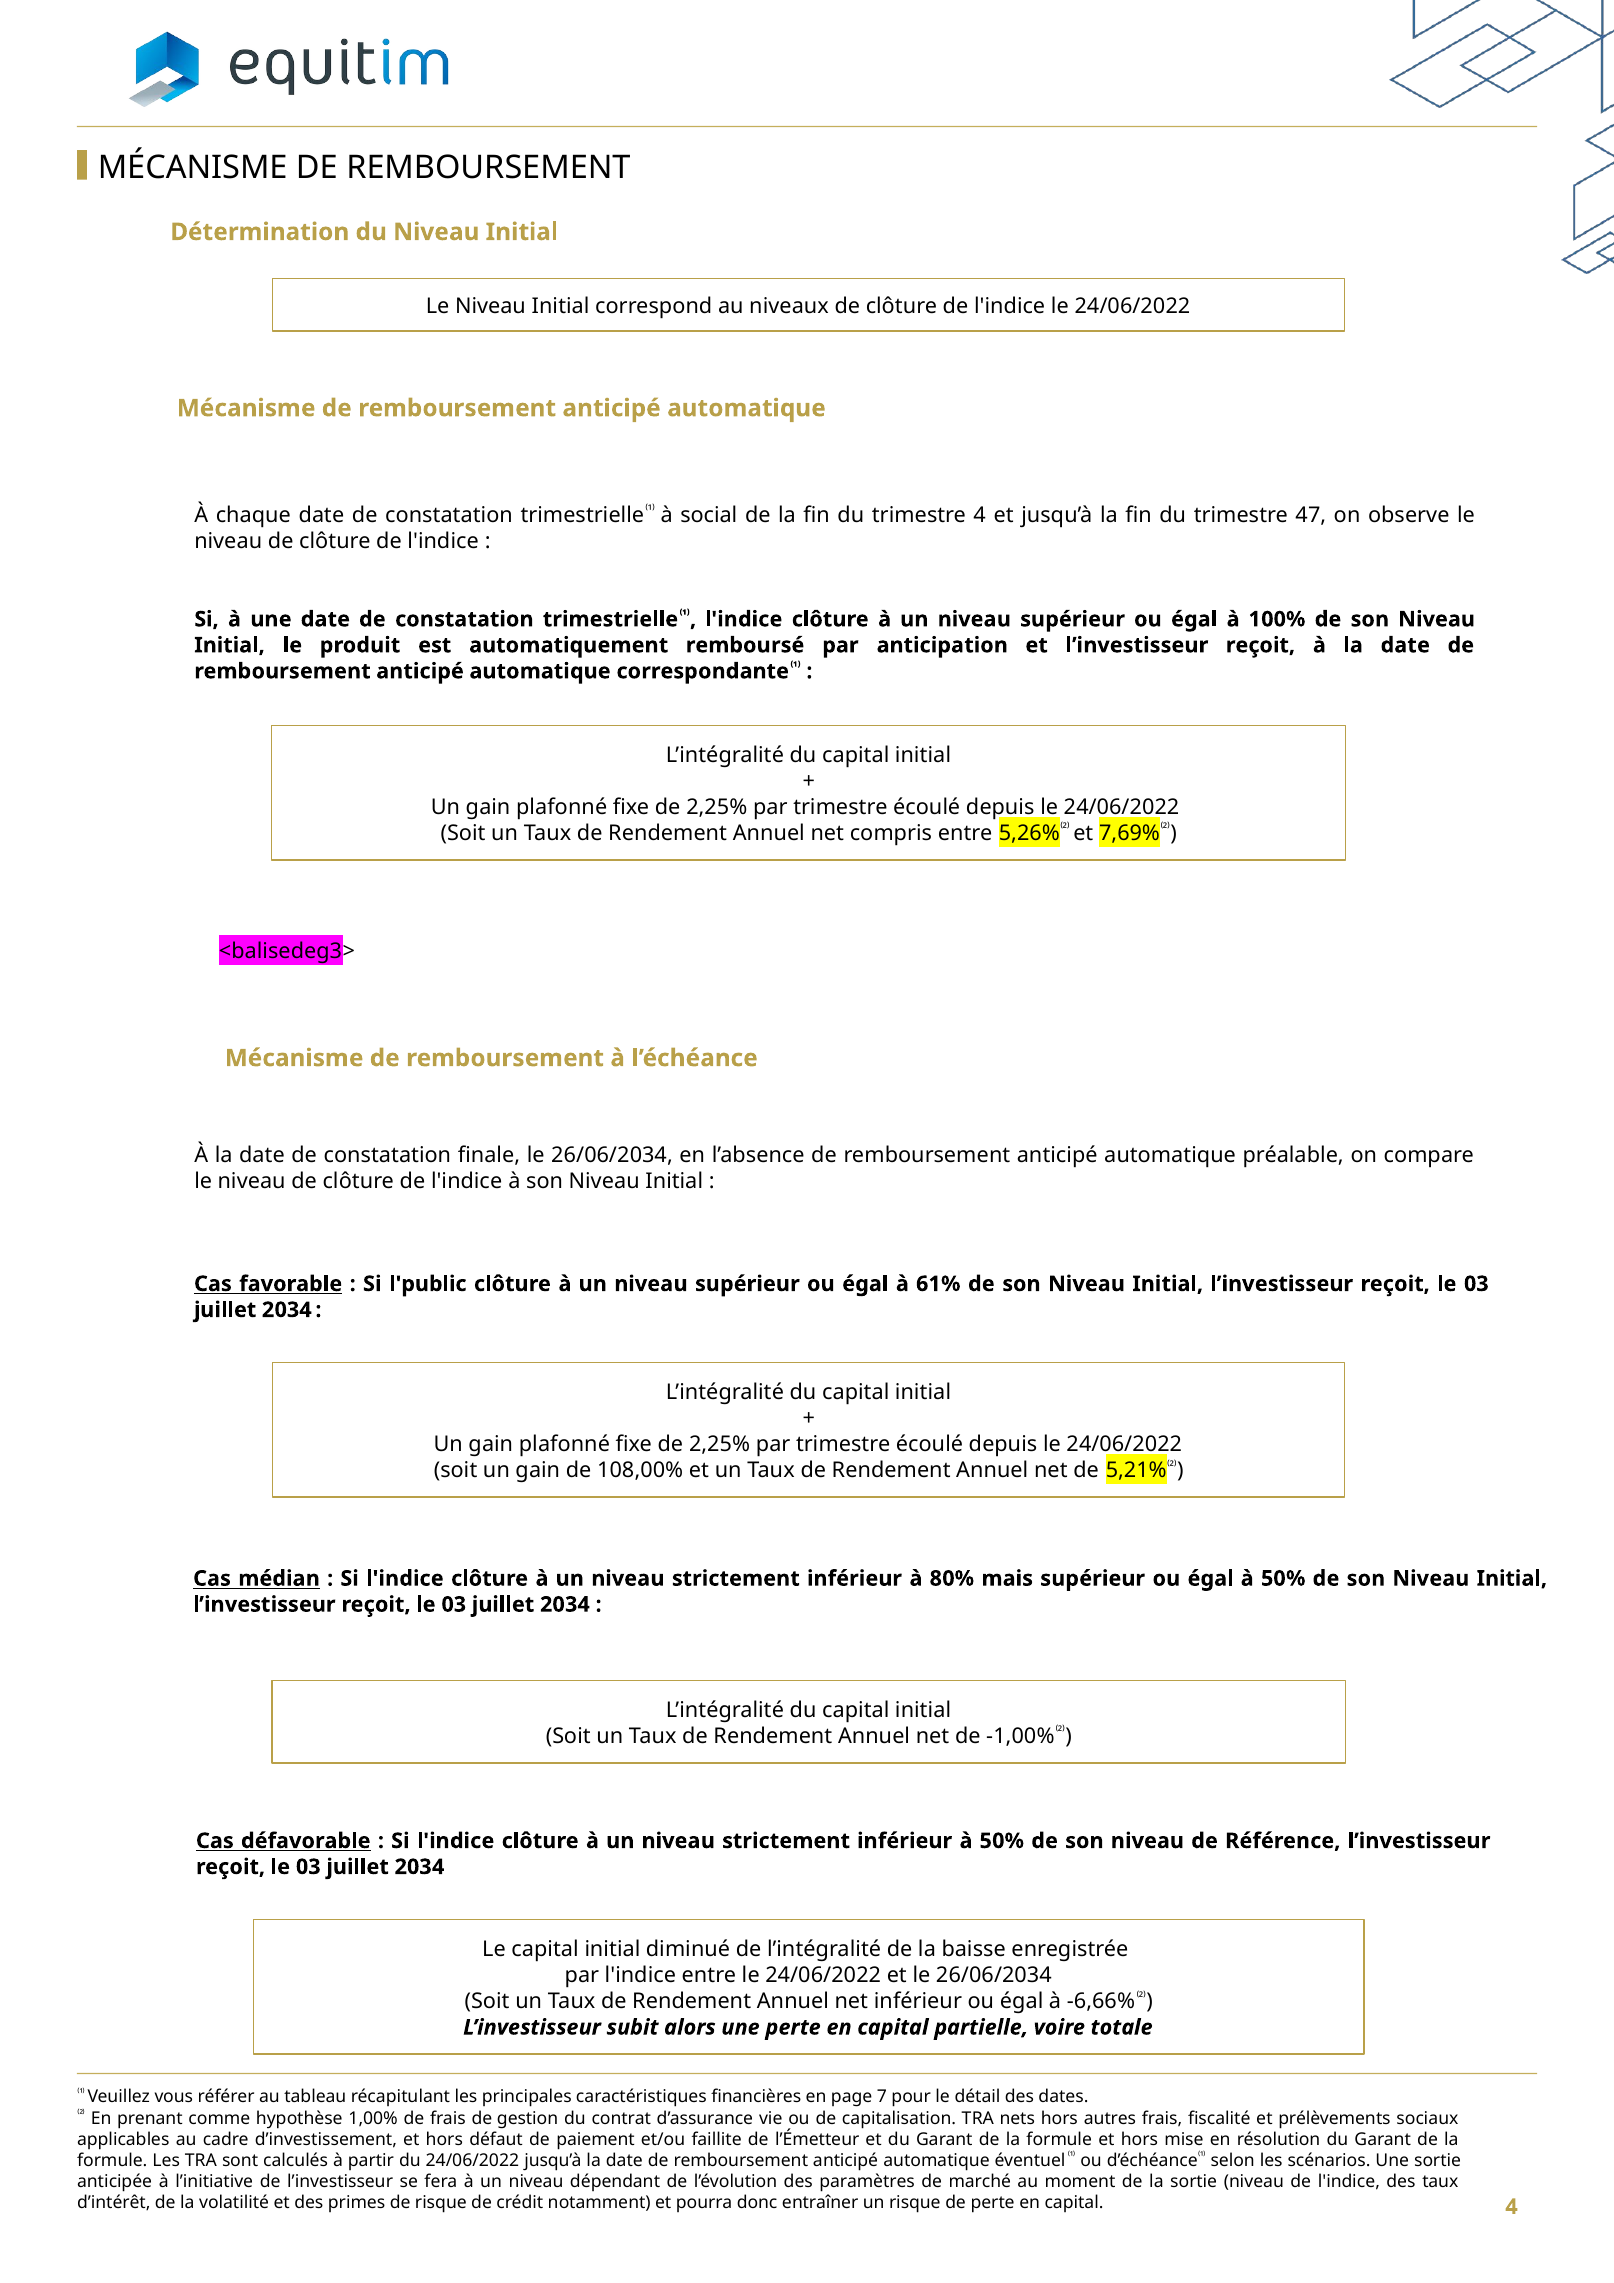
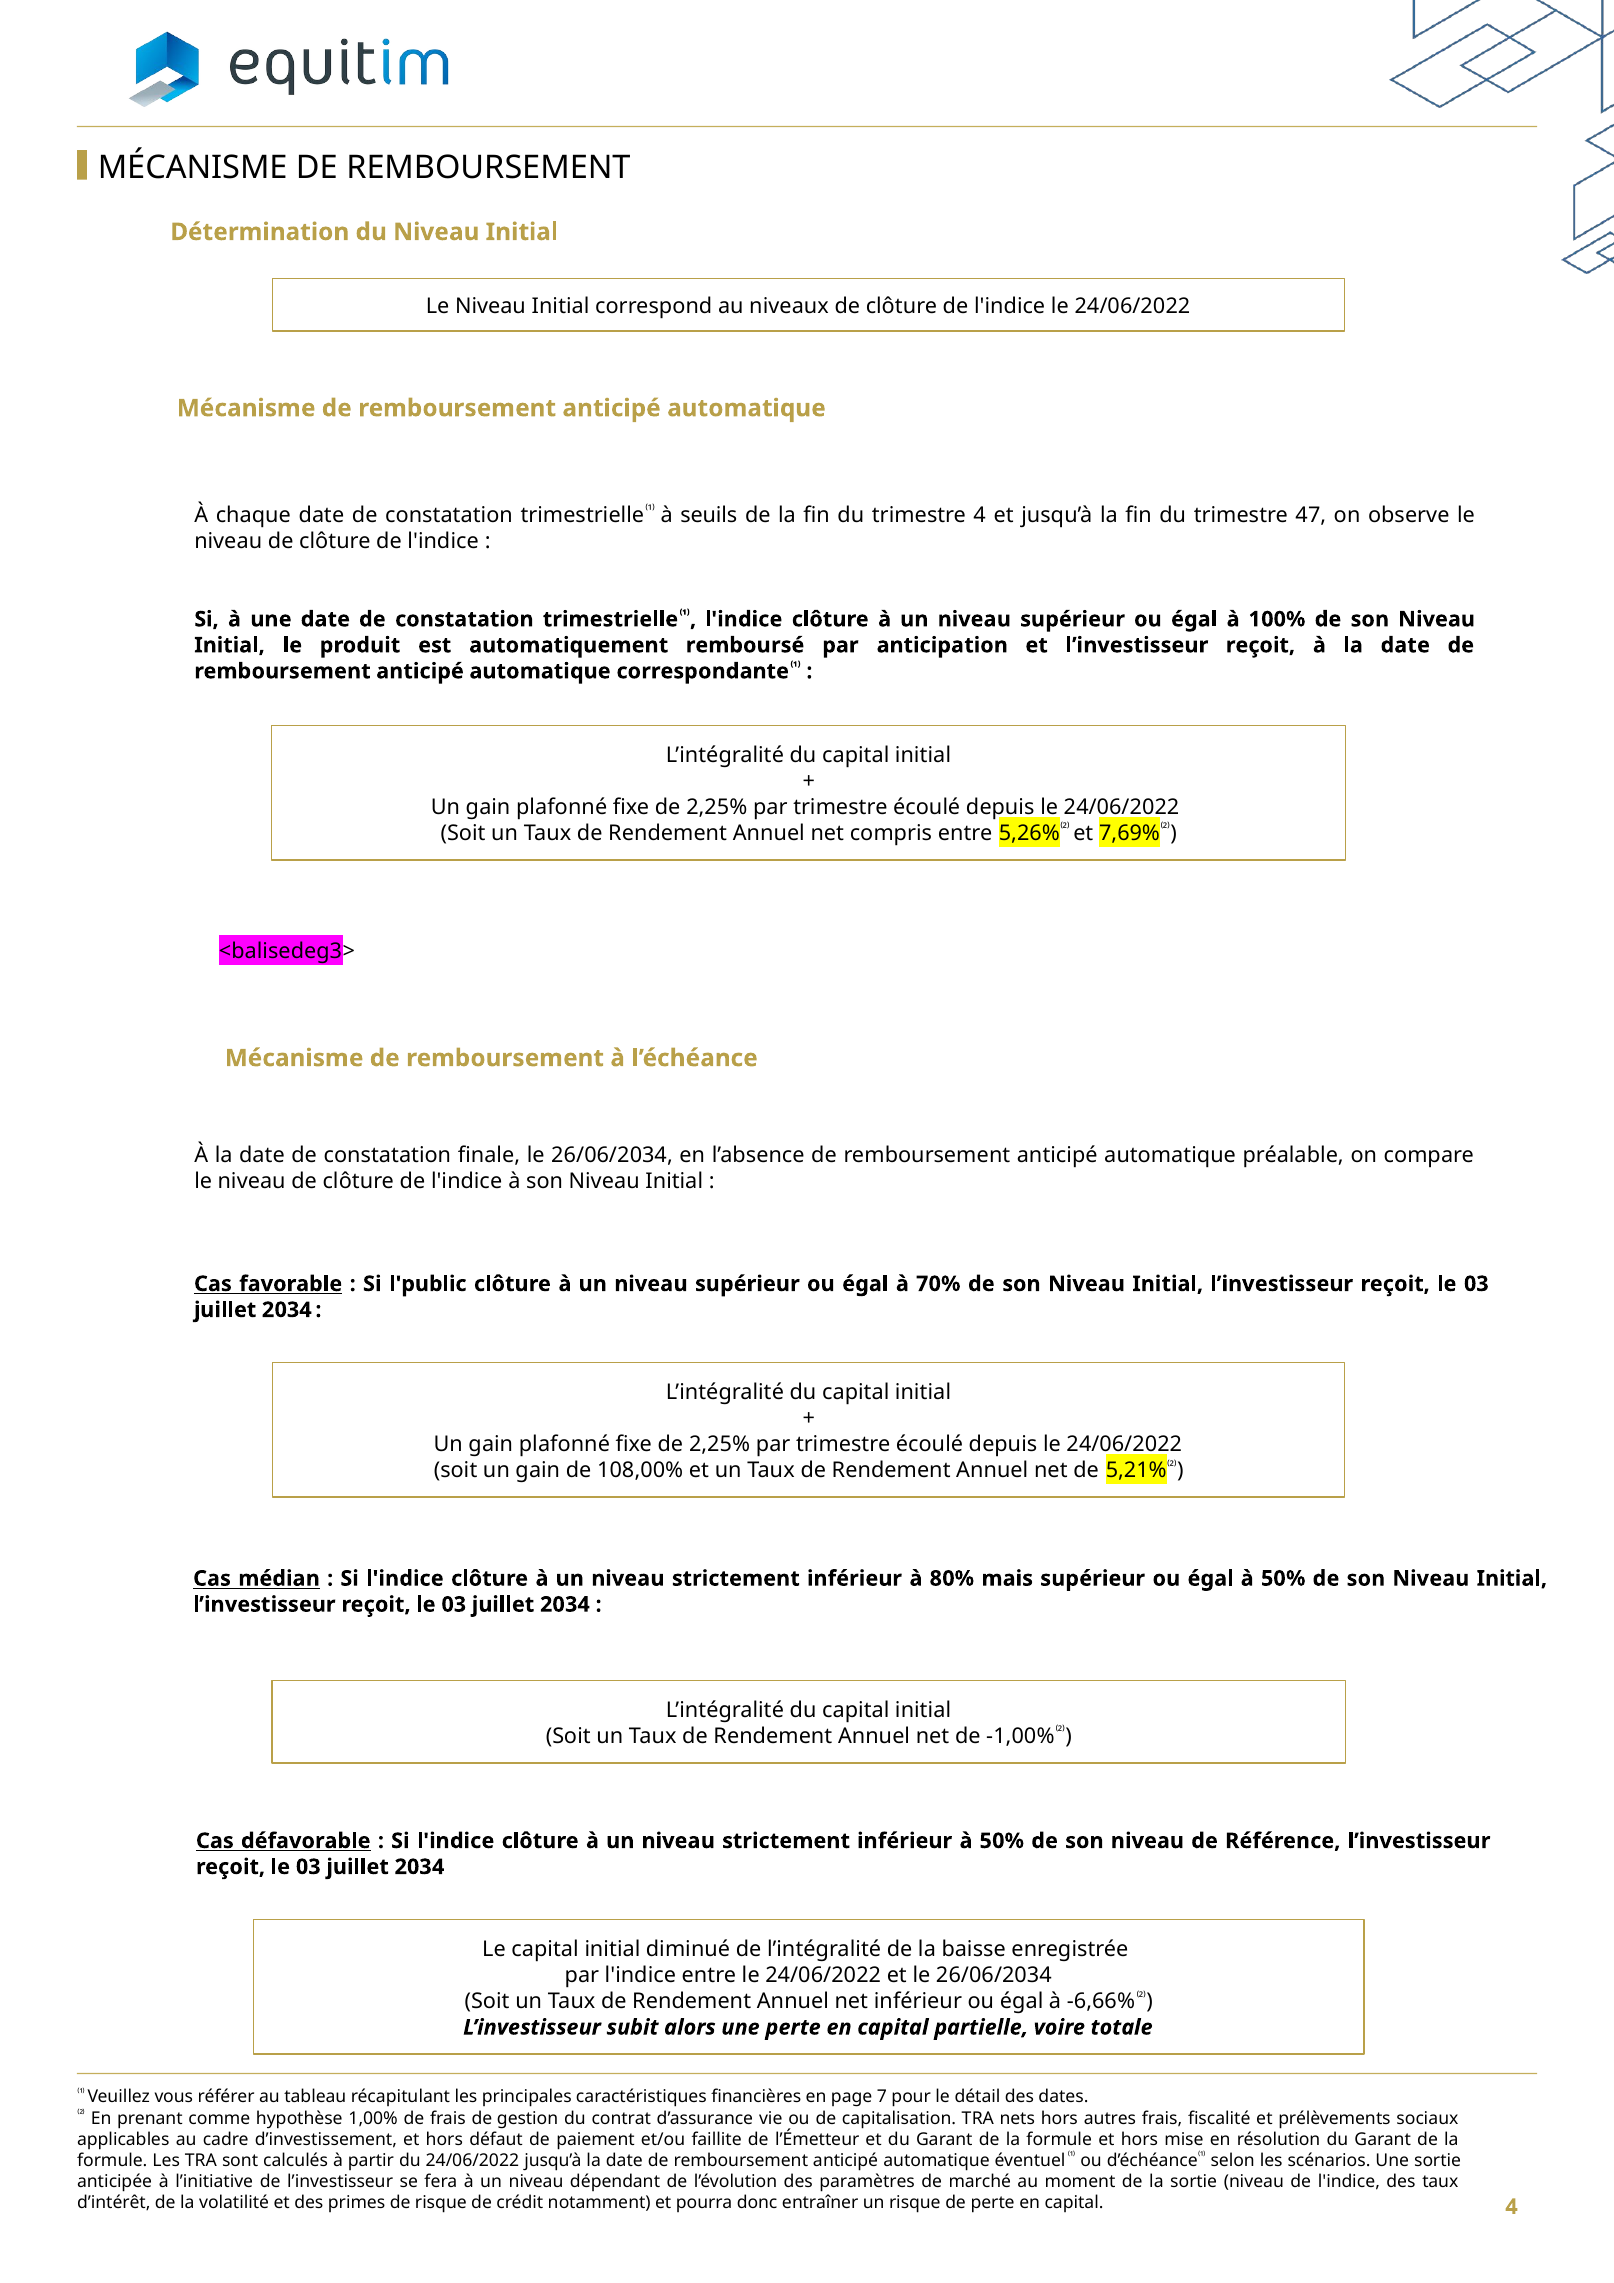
social: social -> seuils (709, 515)
61%: 61% -> 70% (938, 1284)
